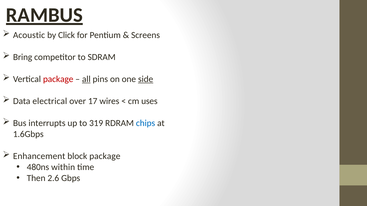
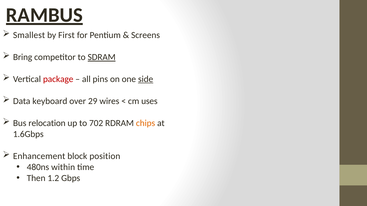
Acoustic: Acoustic -> Smallest (29, 35)
Click: Click -> First (66, 35)
SDRAM underline: none -> present (102, 57)
all underline: present -> none (86, 79)
electrical: electrical -> keyboard (50, 101)
17: 17 -> 29 (93, 101)
interrupts: interrupts -> relocation (47, 123)
319: 319 -> 702 (96, 123)
chips colour: blue -> orange (146, 123)
block package: package -> position (105, 156)
2.6: 2.6 -> 1.2 (53, 178)
